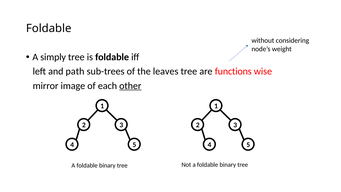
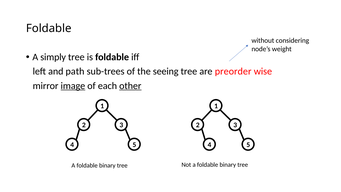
leaves: leaves -> seeing (166, 71)
functions: functions -> preorder (233, 71)
image underline: none -> present (73, 86)
